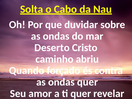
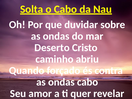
ondas quer: quer -> cabo (88, 82)
